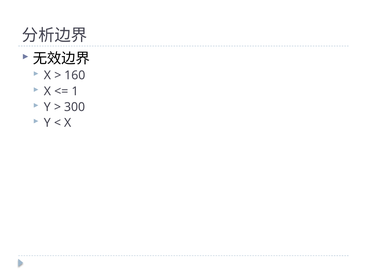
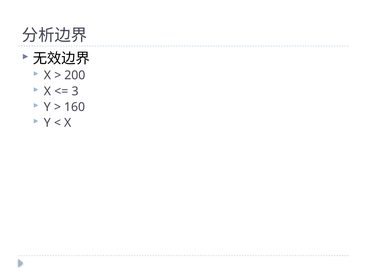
160: 160 -> 200 (75, 75)
1: 1 -> 3 (75, 91)
300: 300 -> 160 (75, 107)
